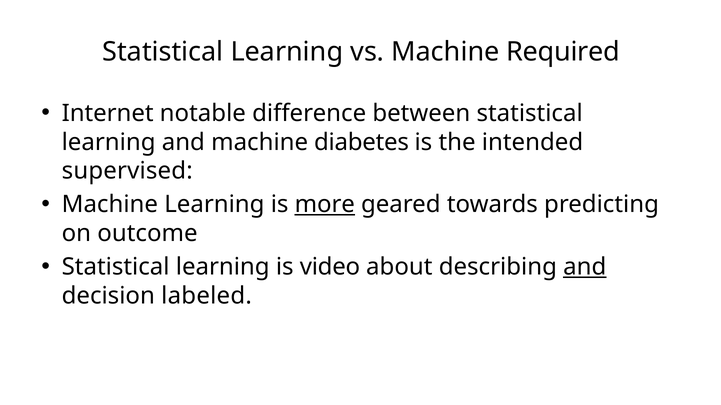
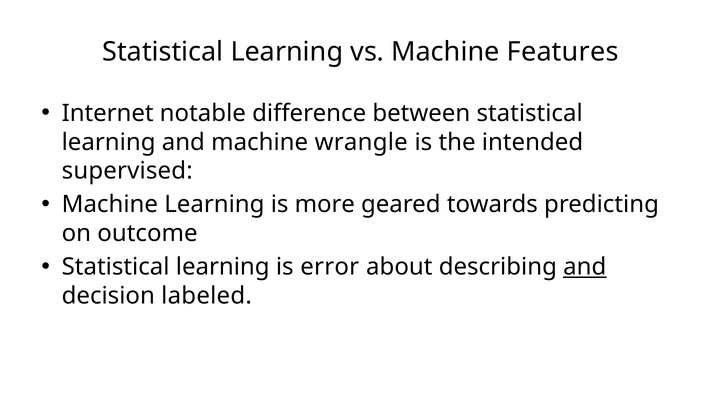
Required: Required -> Features (563, 52)
diabetes: diabetes -> wrangle (361, 142)
more underline: present -> none (325, 205)
video: video -> error (330, 267)
